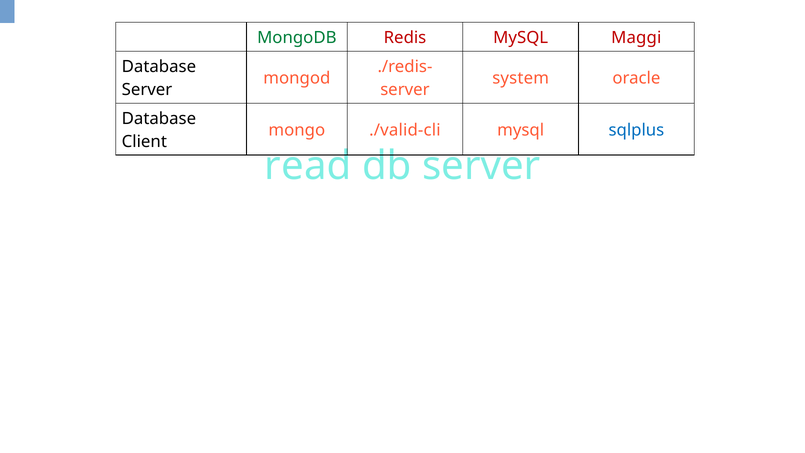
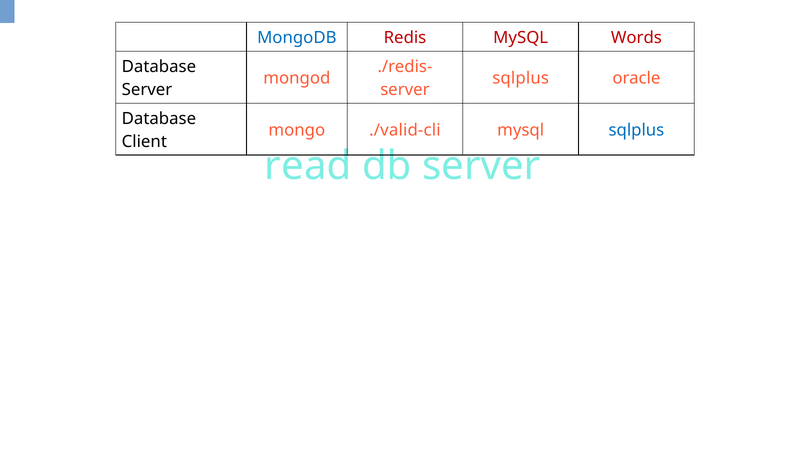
MongoDB colour: green -> blue (297, 38)
Maggi: Maggi -> Words (636, 38)
system: system -> sqlplus (521, 78)
